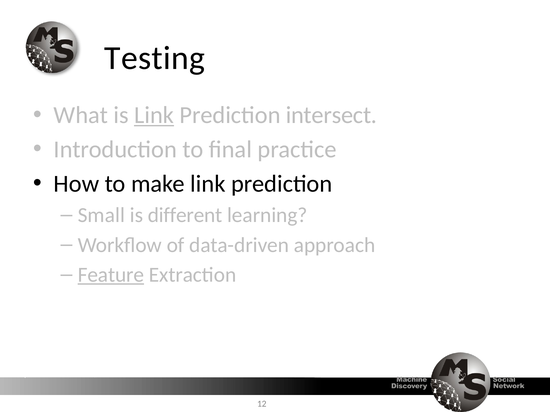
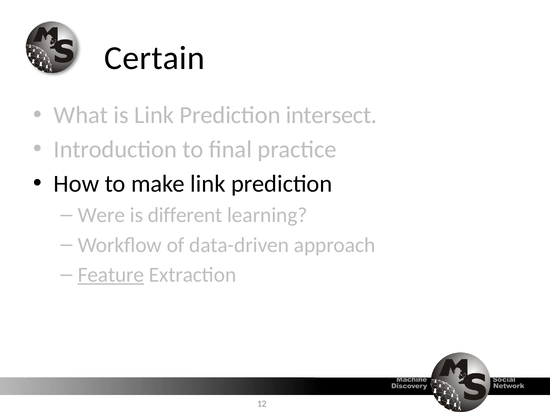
Testing: Testing -> Certain (155, 58)
Link underline: present -> none (154, 115)
Small: Small -> Were (101, 215)
